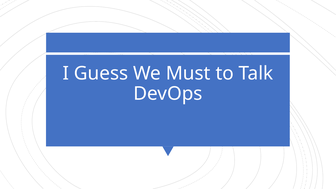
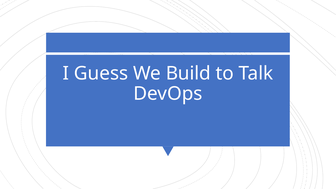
Must: Must -> Build (188, 73)
